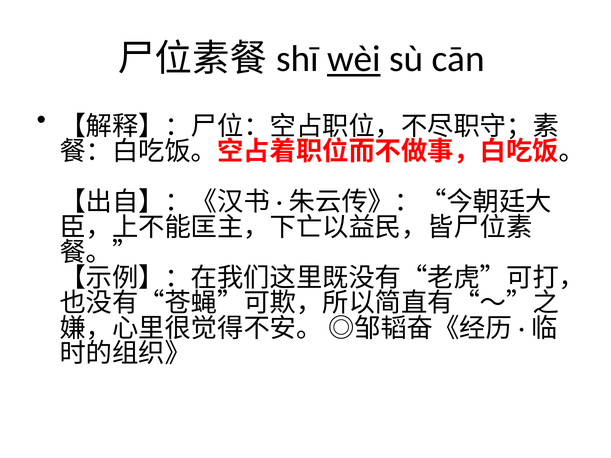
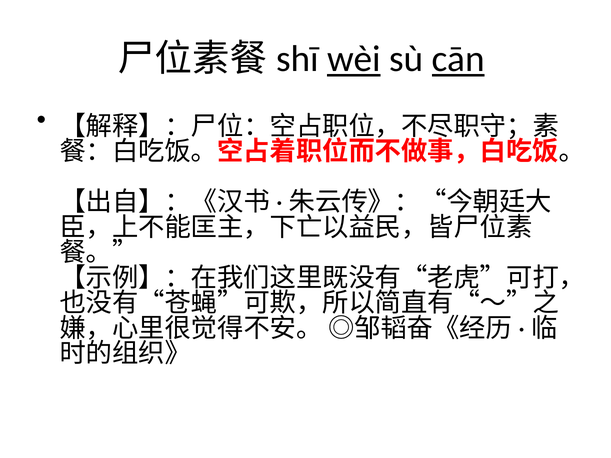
cān underline: none -> present (458, 59)
